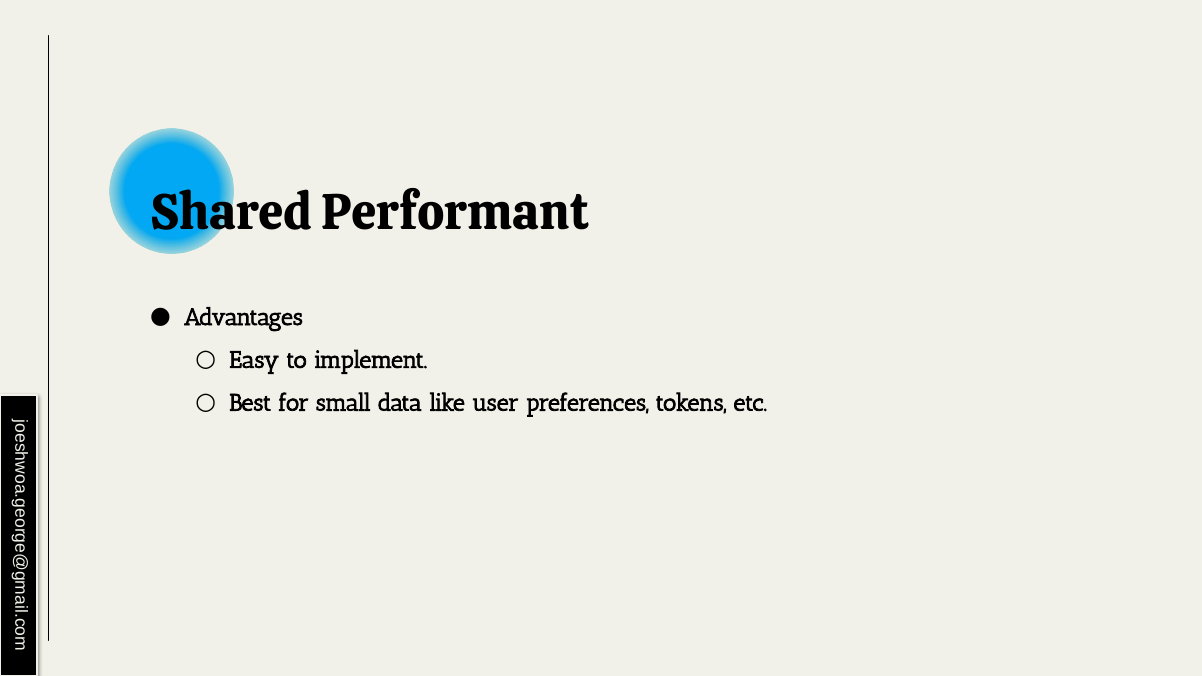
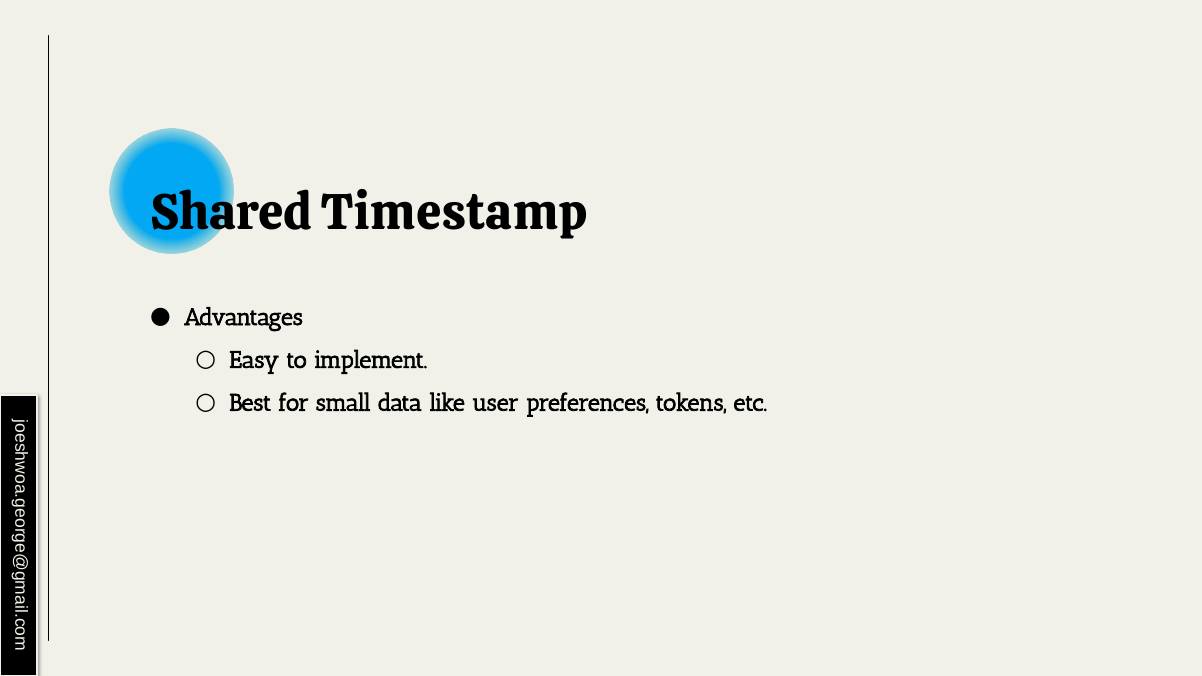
Performant: Performant -> Timestamp (455, 213)
